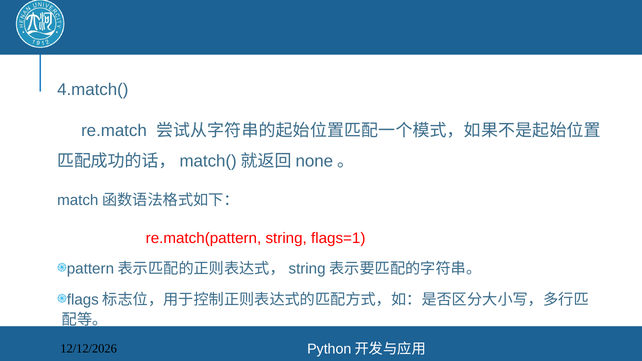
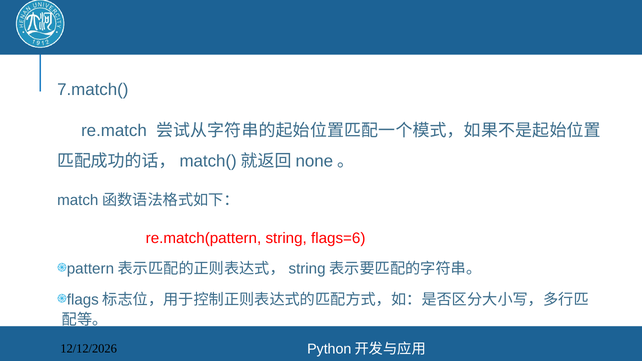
4.match(: 4.match( -> 7.match( (93, 90)
flags=1: flags=1 -> flags=6 (338, 238)
